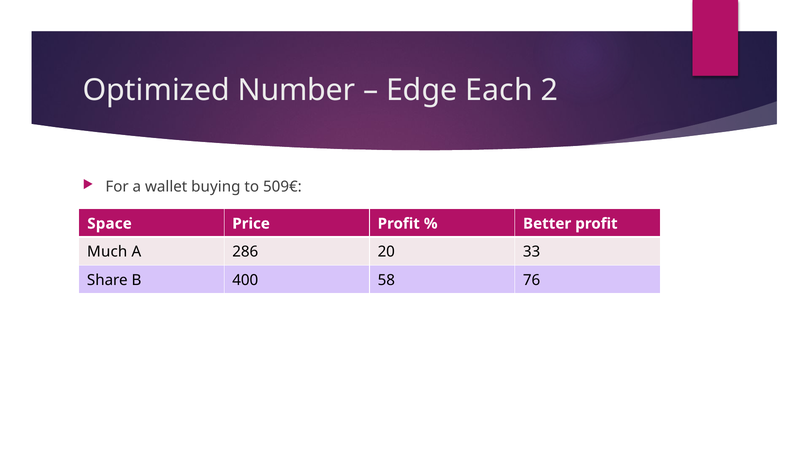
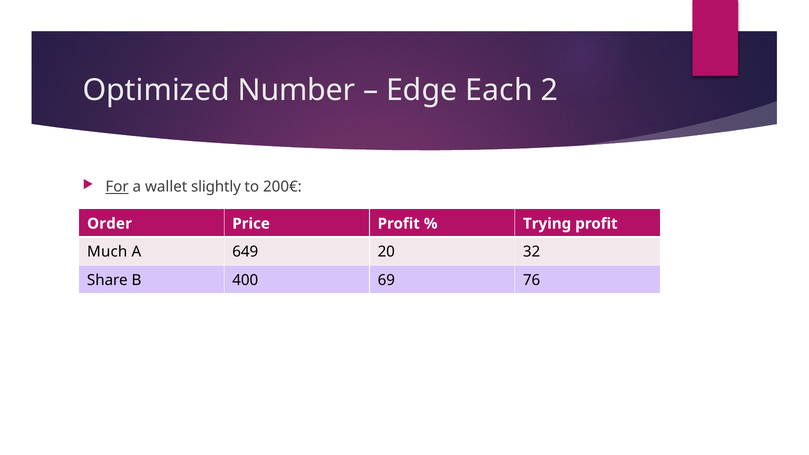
For underline: none -> present (117, 187)
buying: buying -> slightly (216, 187)
509€: 509€ -> 200€ (282, 187)
Space: Space -> Order (110, 224)
Better: Better -> Trying (547, 224)
286: 286 -> 649 (245, 252)
33: 33 -> 32 (532, 252)
58: 58 -> 69 (386, 280)
